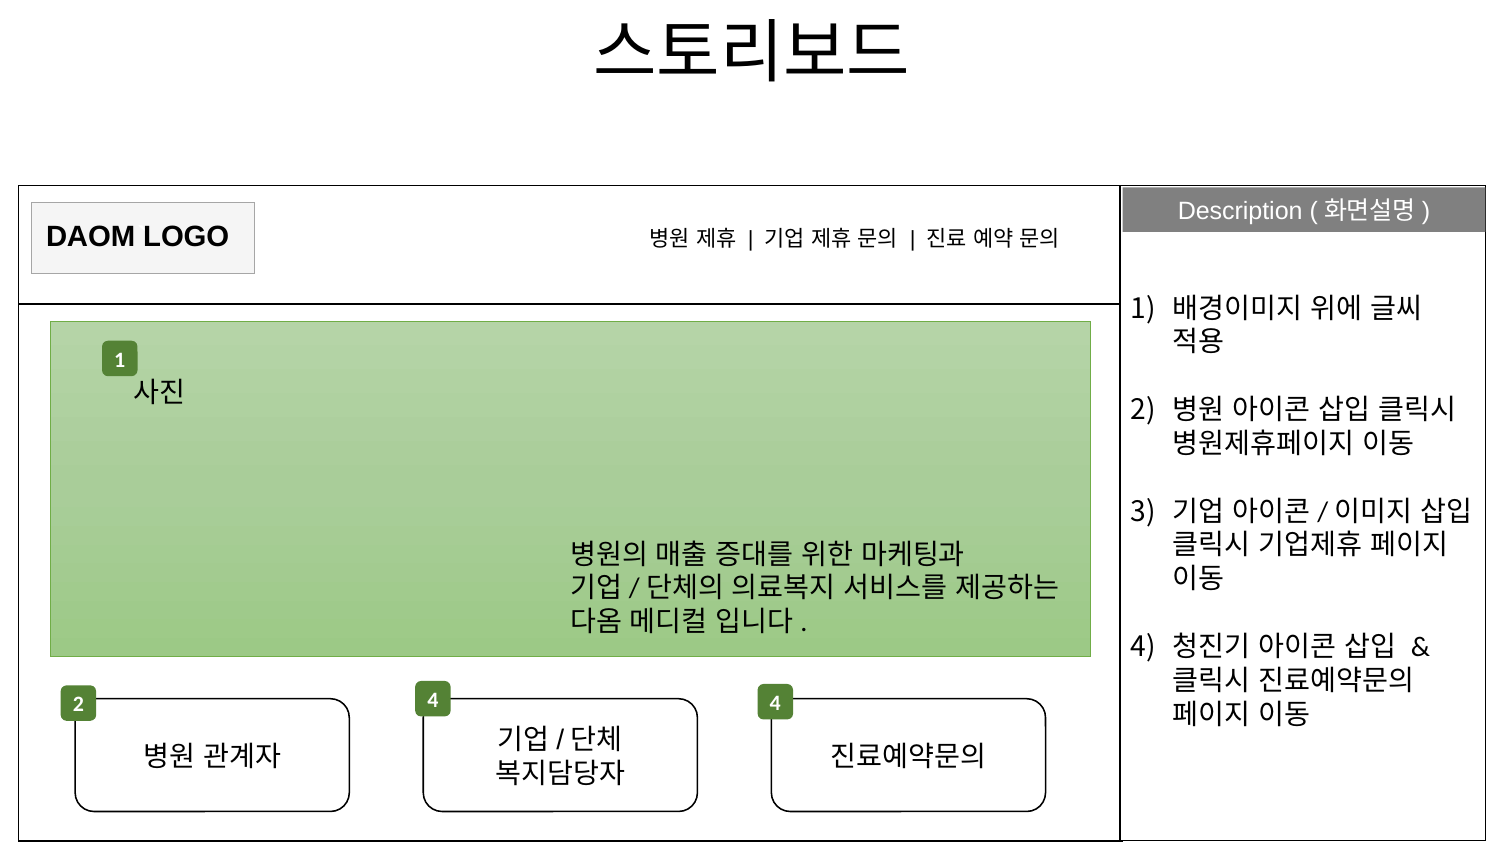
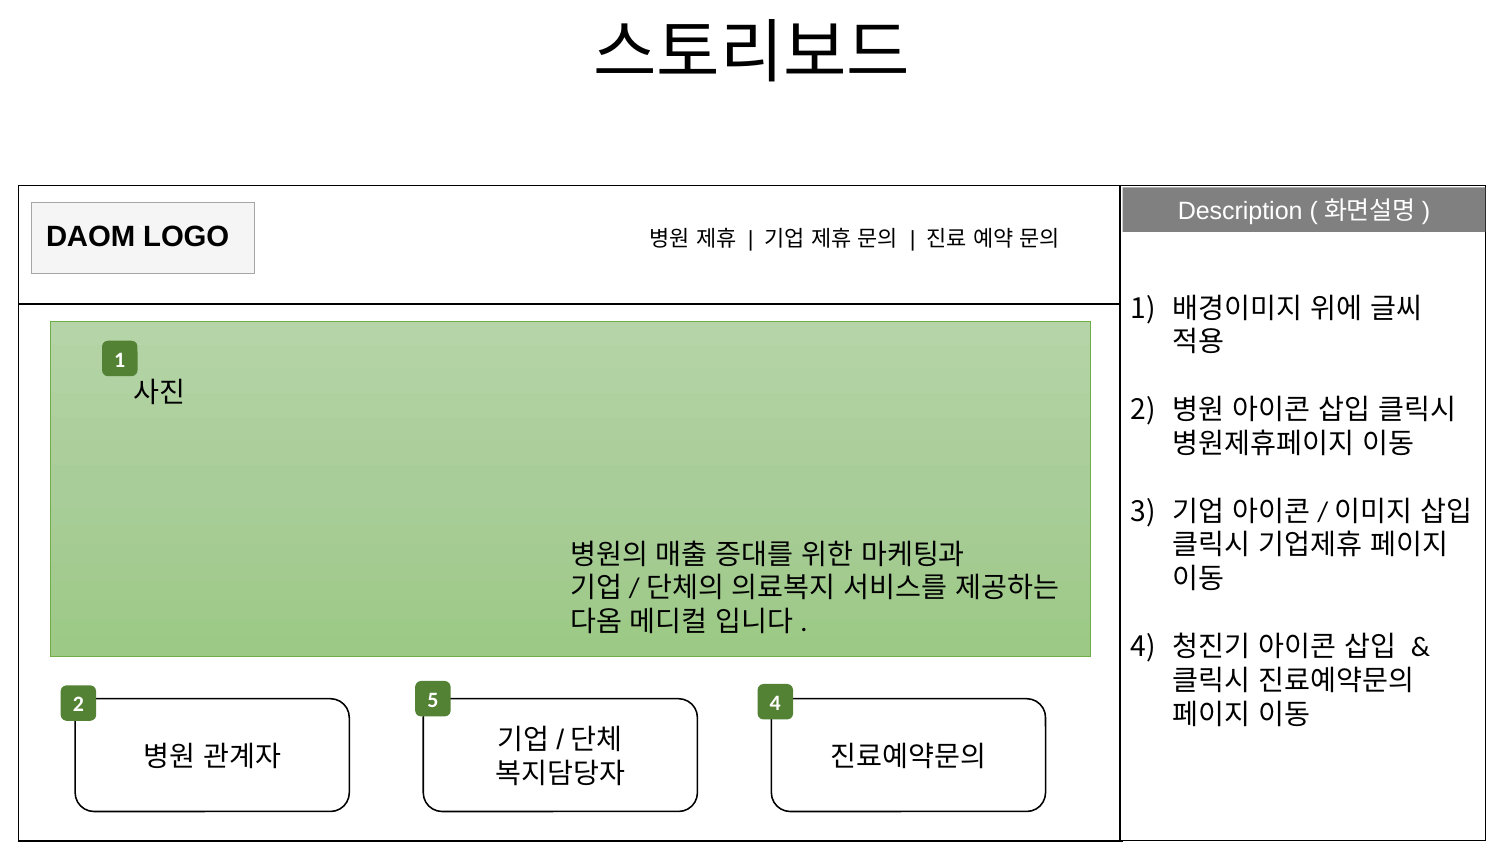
2 4: 4 -> 5 (433, 700)
